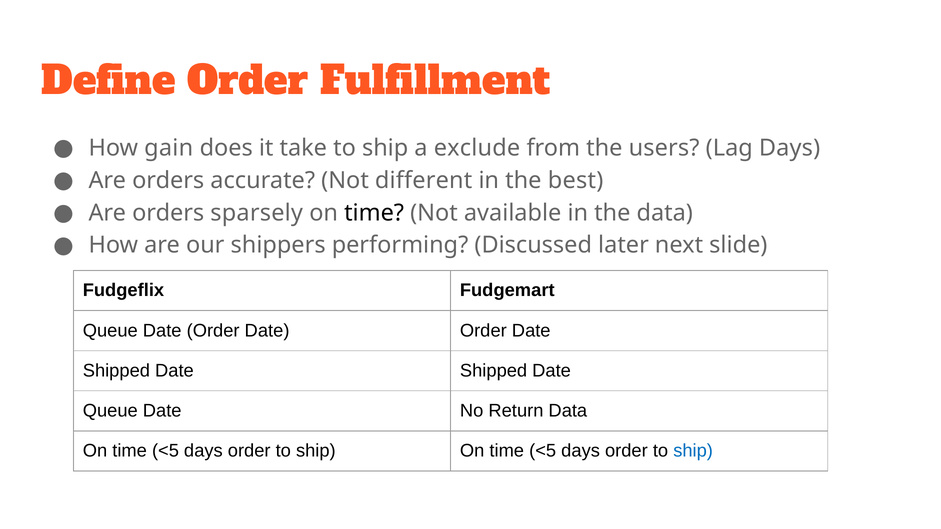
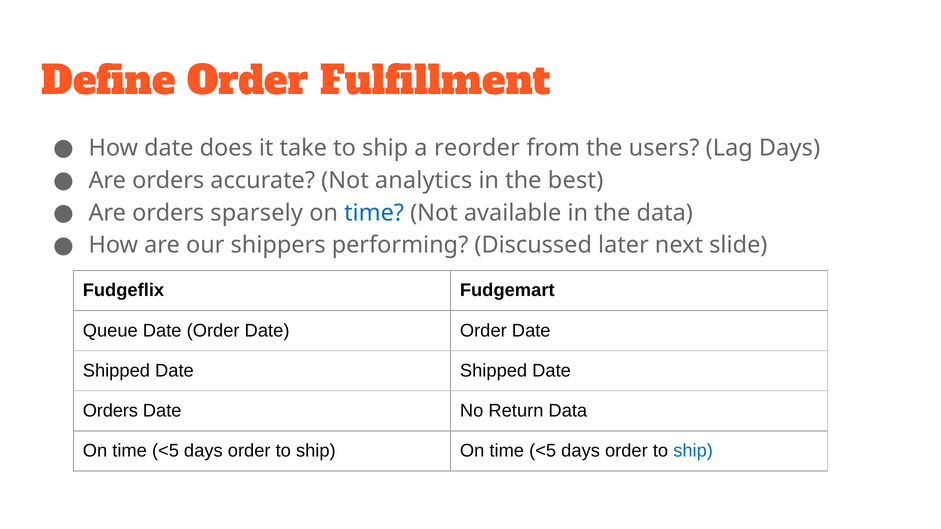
How gain: gain -> date (169, 148)
exclude: exclude -> reorder (477, 148)
different: different -> analytics (424, 180)
time colour: black -> blue (374, 213)
Queue: Queue -> Orders (110, 411)
